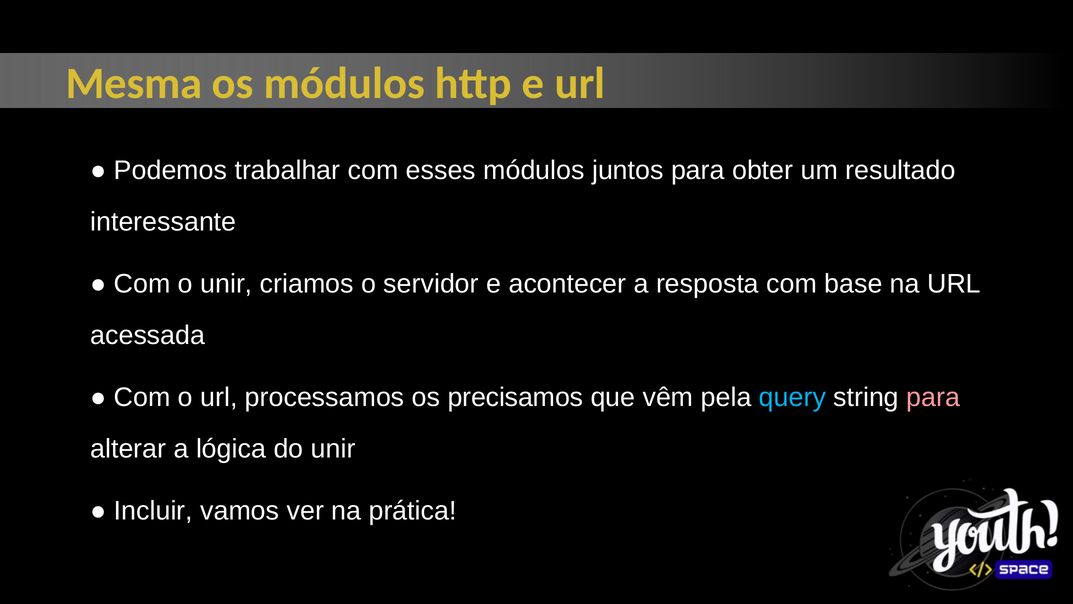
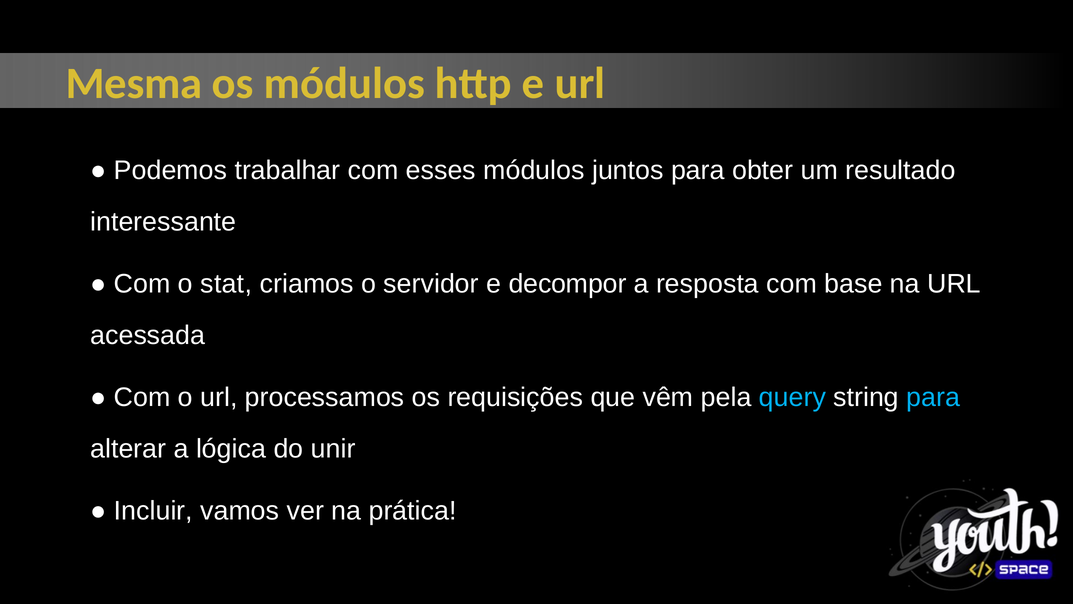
o unir: unir -> stat (226, 284)
acontecer: acontecer -> decompor (568, 284)
precisamos: precisamos -> requisições (515, 397)
para colour: pink -> light blue (933, 397)
